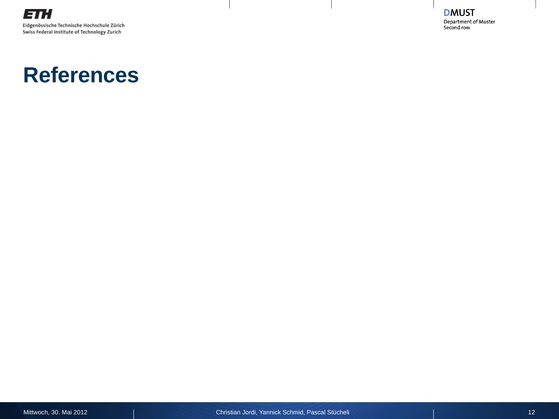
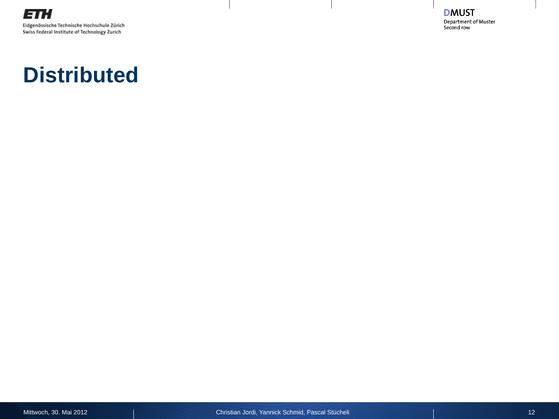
References: References -> Distributed (81, 75)
